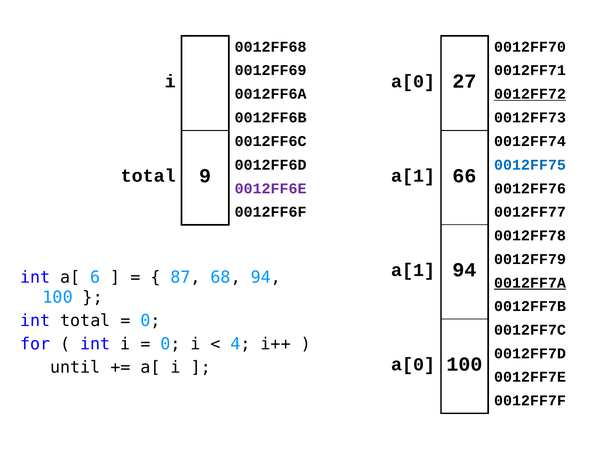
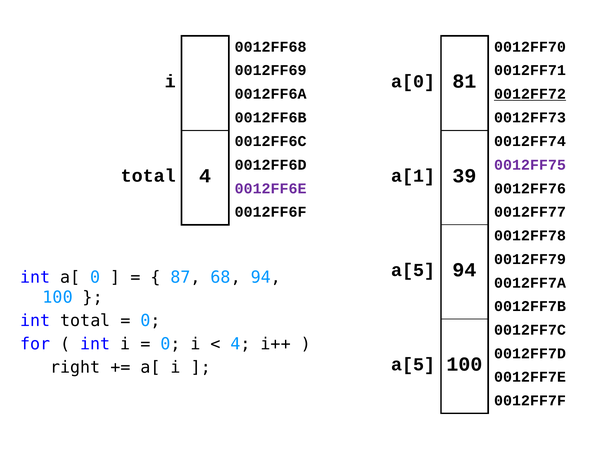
27: 27 -> 81 (465, 81)
0012FF75 colour: blue -> purple (530, 165)
total 9: 9 -> 4 (205, 176)
66: 66 -> 39 (465, 176)
a[1: a[1 -> a[5 (413, 270)
a[ 6: 6 -> 0 (95, 278)
0012FF7A underline: present -> none (530, 283)
a[0: a[0 -> a[5 (413, 365)
until: until -> right (75, 368)
